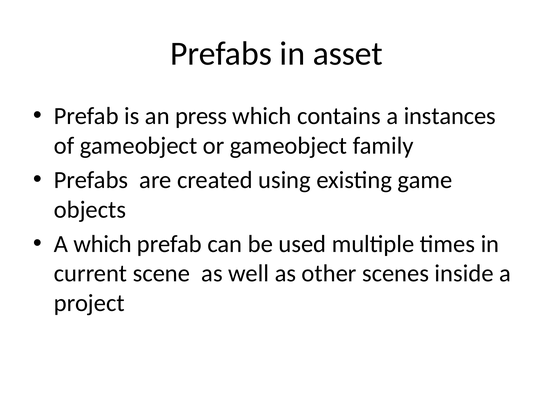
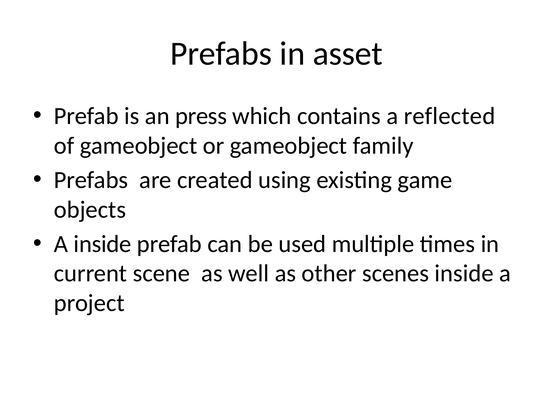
instances: instances -> reflected (450, 116)
A which: which -> inside (103, 244)
